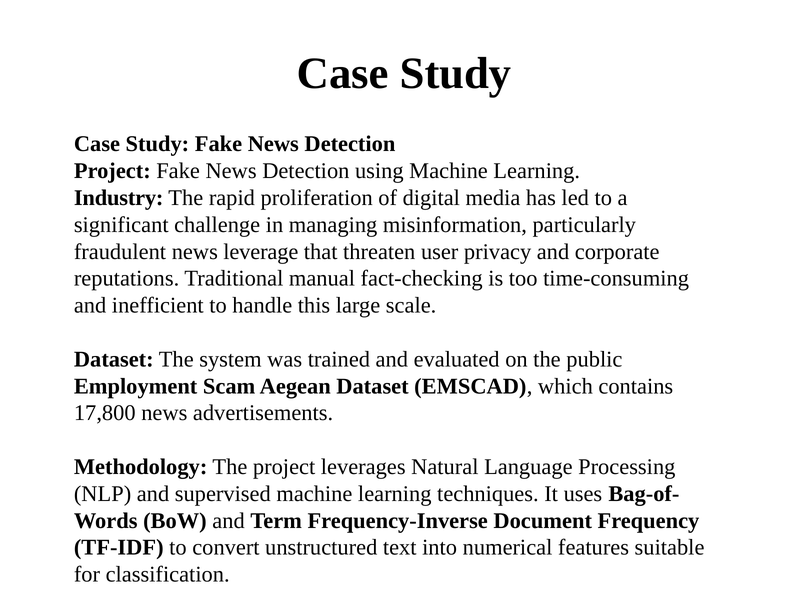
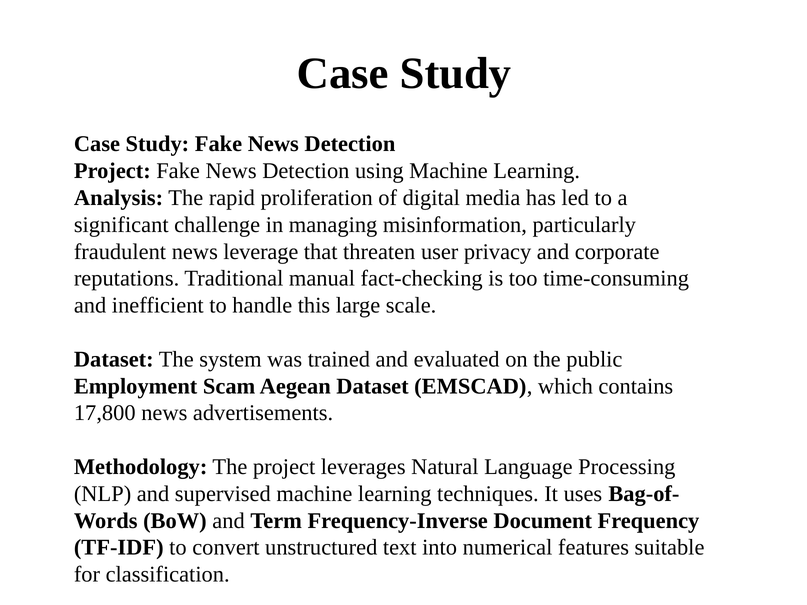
Industry: Industry -> Analysis (119, 198)
